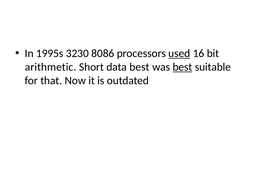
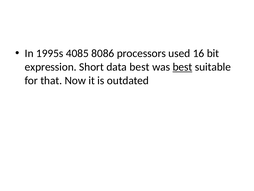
3230: 3230 -> 4085 (77, 53)
used underline: present -> none (179, 53)
arithmetic: arithmetic -> expression (51, 67)
